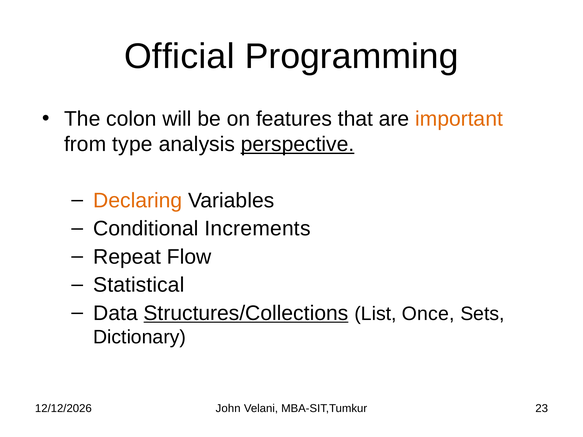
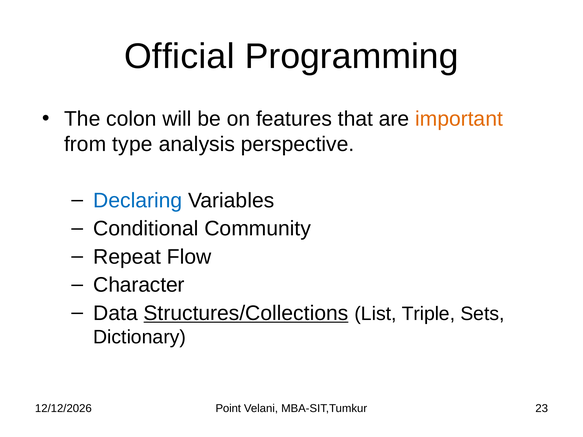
perspective underline: present -> none (298, 144)
Declaring colour: orange -> blue (138, 201)
Increments: Increments -> Community (258, 229)
Statistical: Statistical -> Character (139, 285)
Once: Once -> Triple (428, 314)
John: John -> Point (228, 409)
